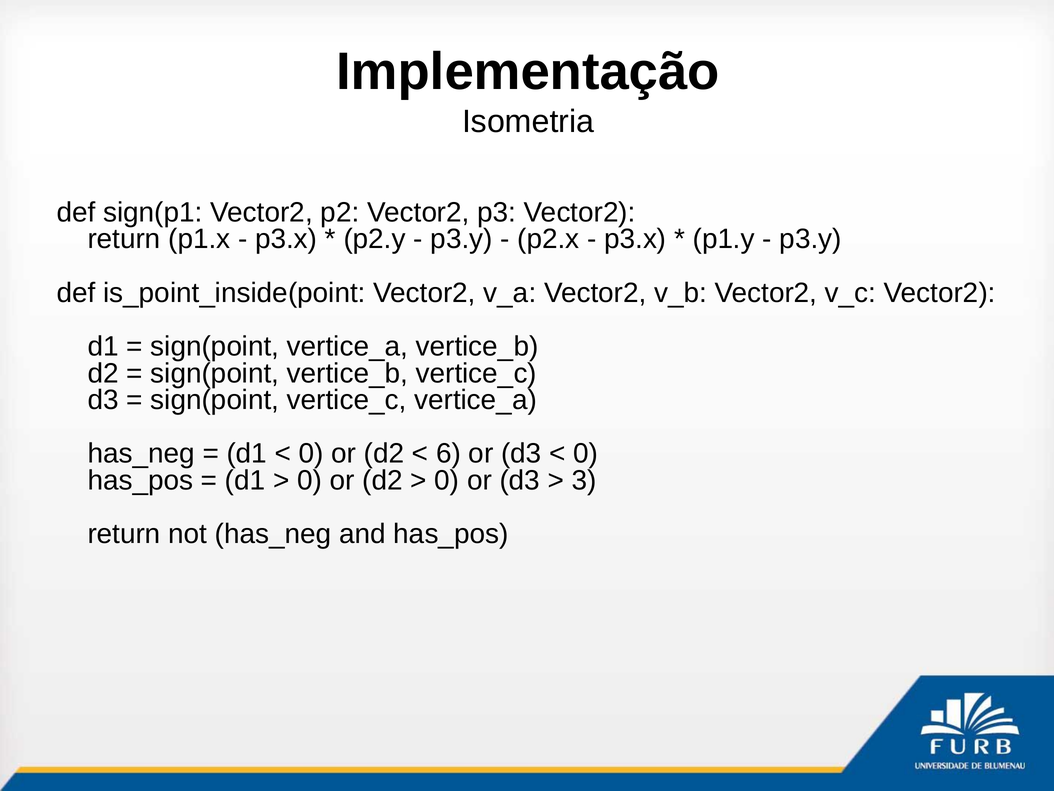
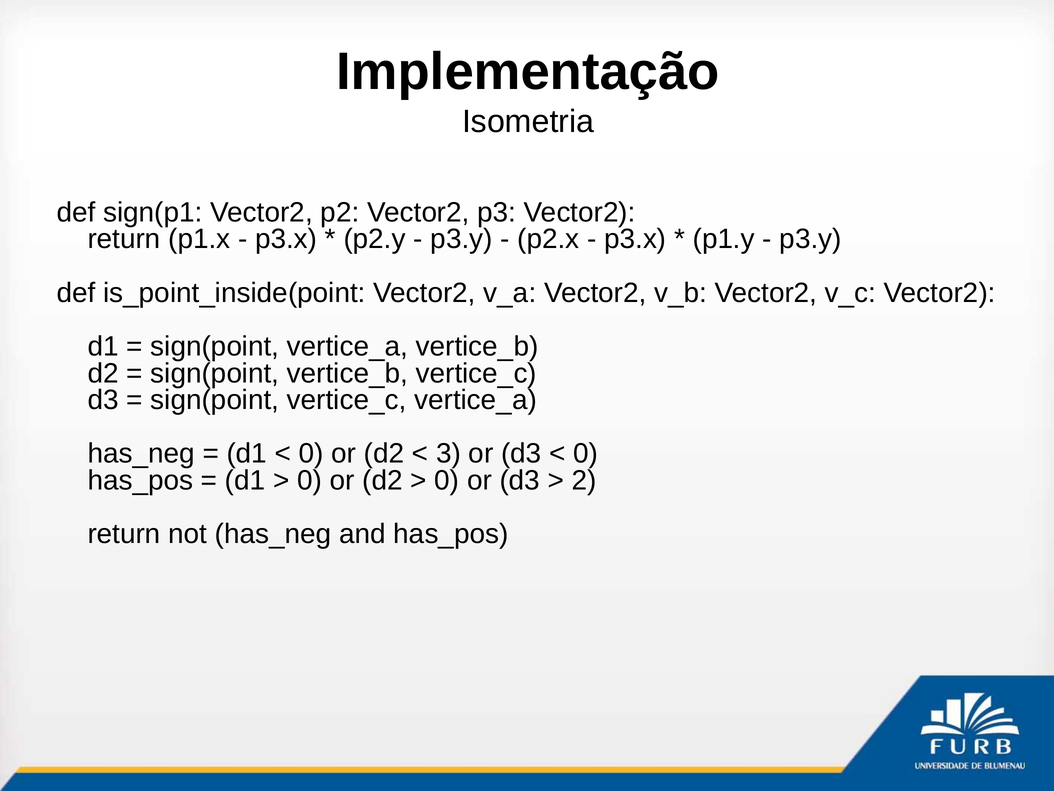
6: 6 -> 3 (448, 453)
3: 3 -> 2 (584, 480)
